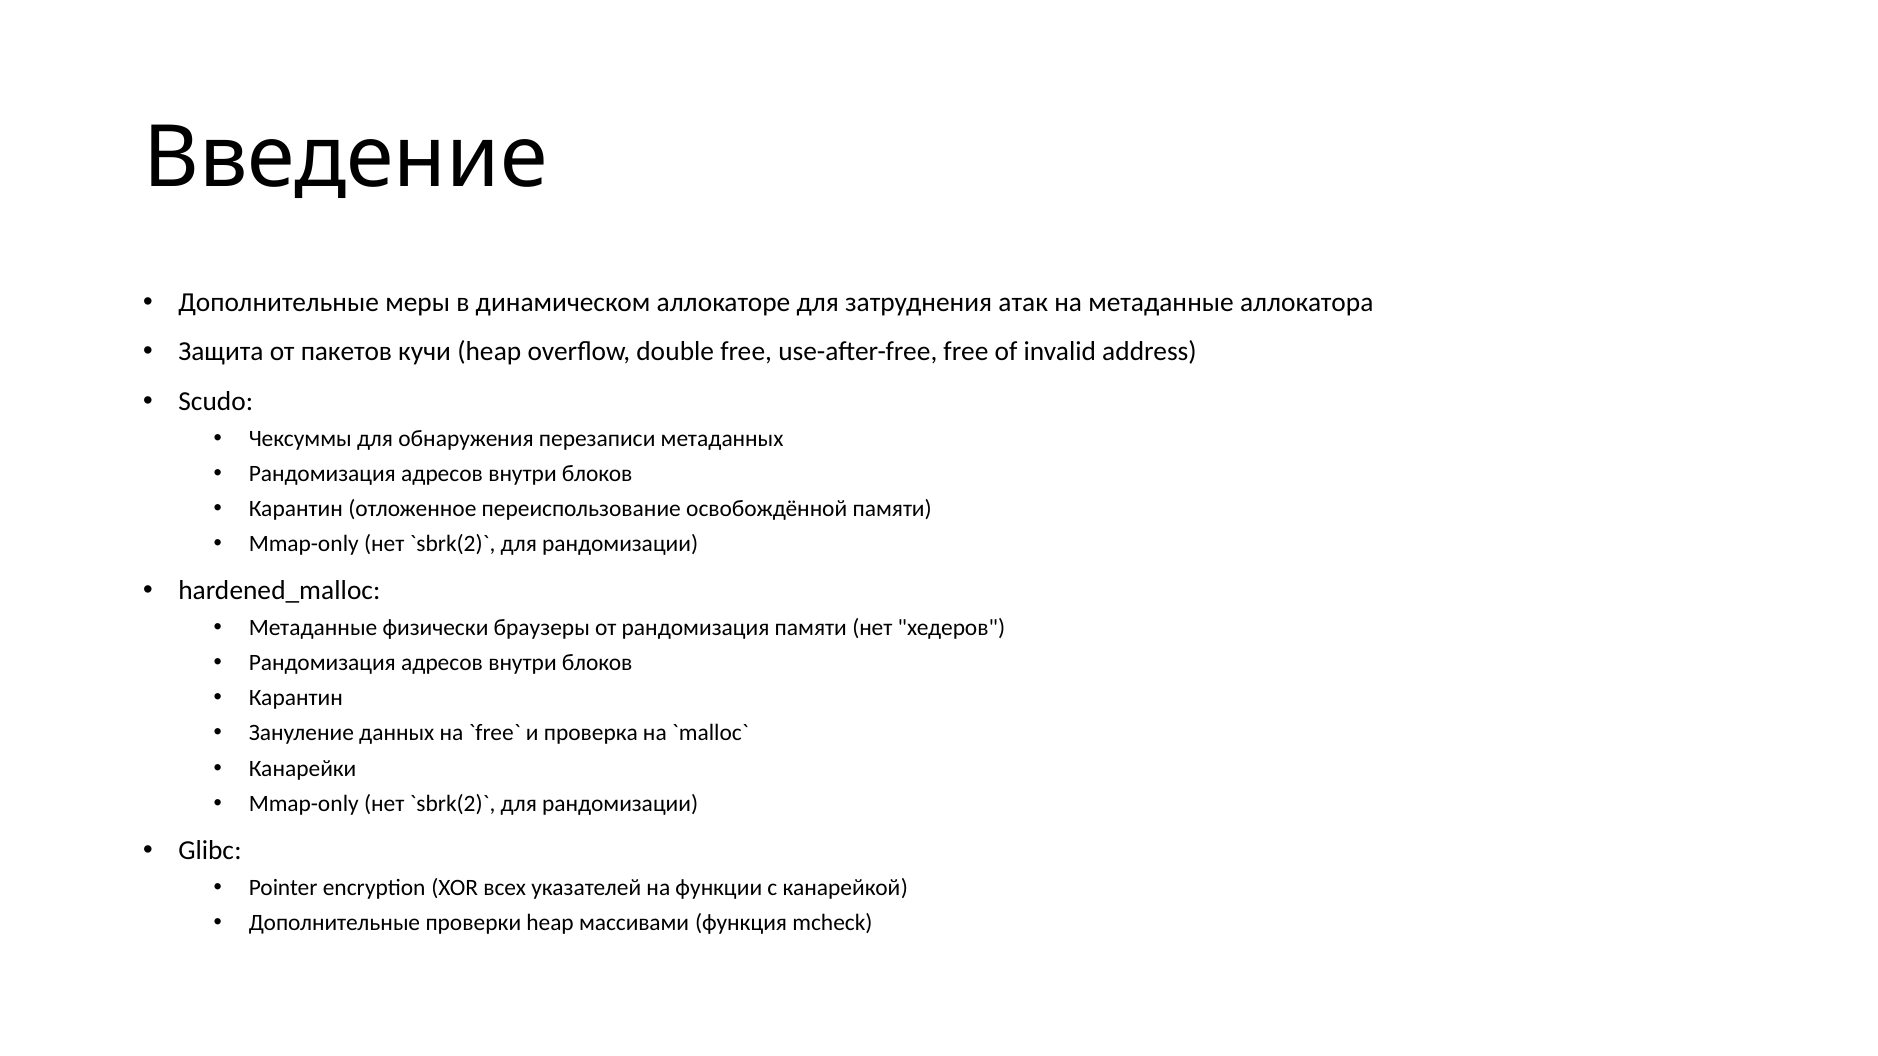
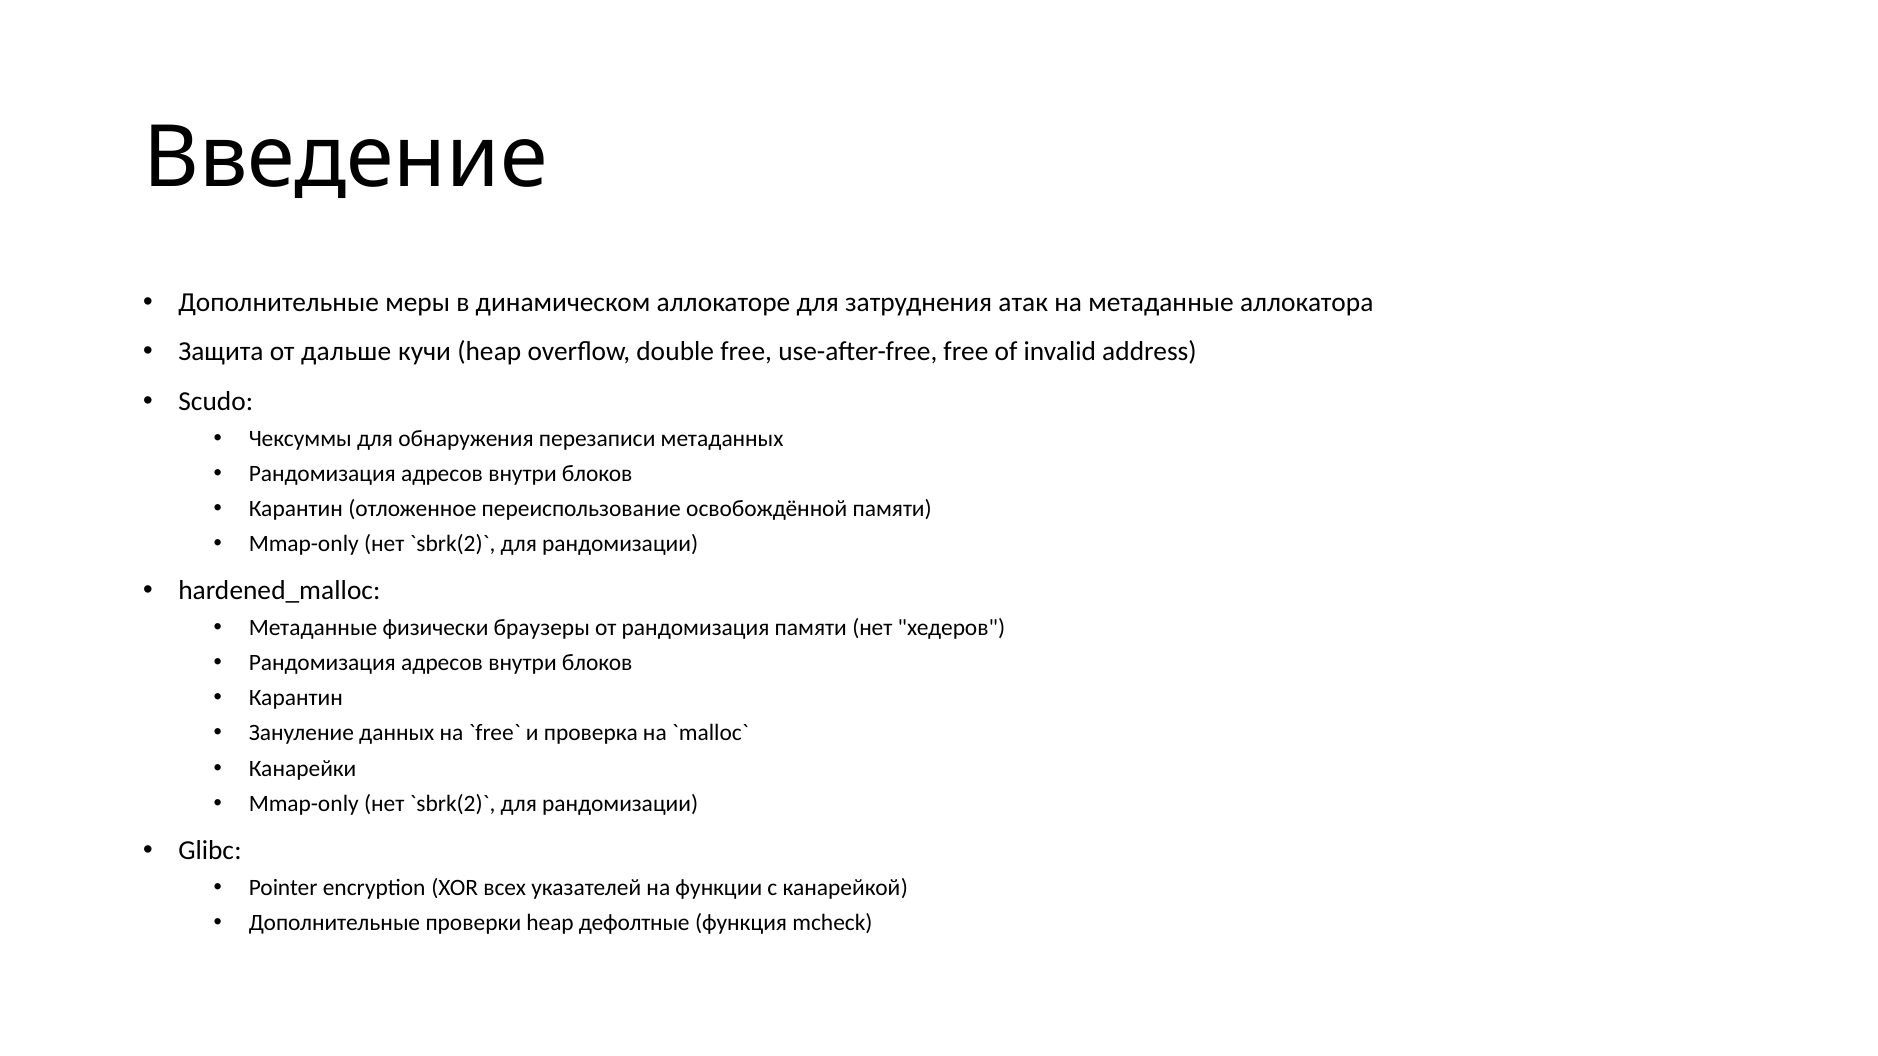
пакетов: пакетов -> дальше (346, 352)
массивами: массивами -> дефолтные (634, 923)
